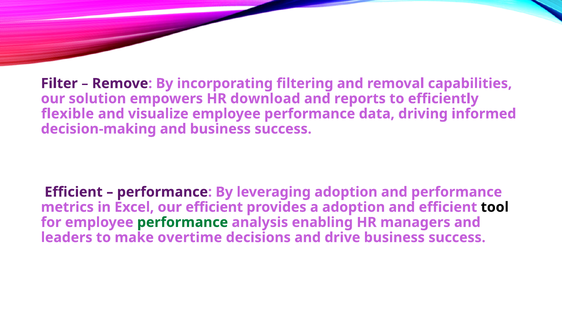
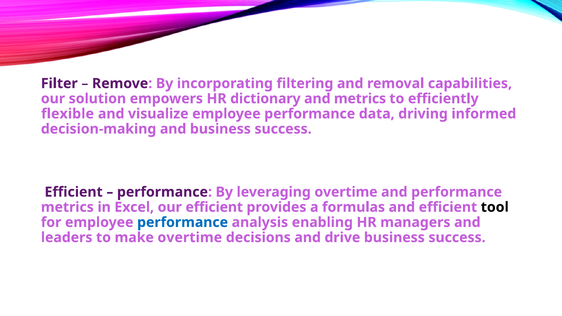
download: download -> dictionary (265, 99)
and reports: reports -> metrics (360, 99)
leveraging adoption: adoption -> overtime (346, 192)
a adoption: adoption -> formulas (354, 207)
performance colour: green -> blue (183, 222)
